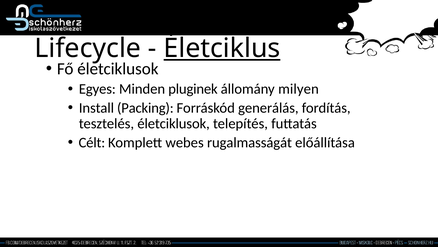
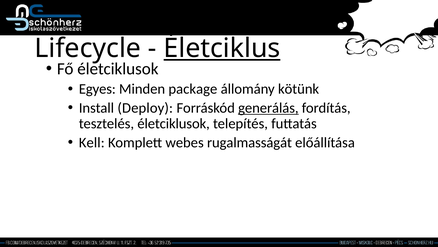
pluginek: pluginek -> package (193, 89)
milyen: milyen -> kötünk (299, 89)
Packing: Packing -> Deploy (145, 108)
generálás underline: none -> present (268, 108)
Célt: Célt -> Kell (92, 142)
